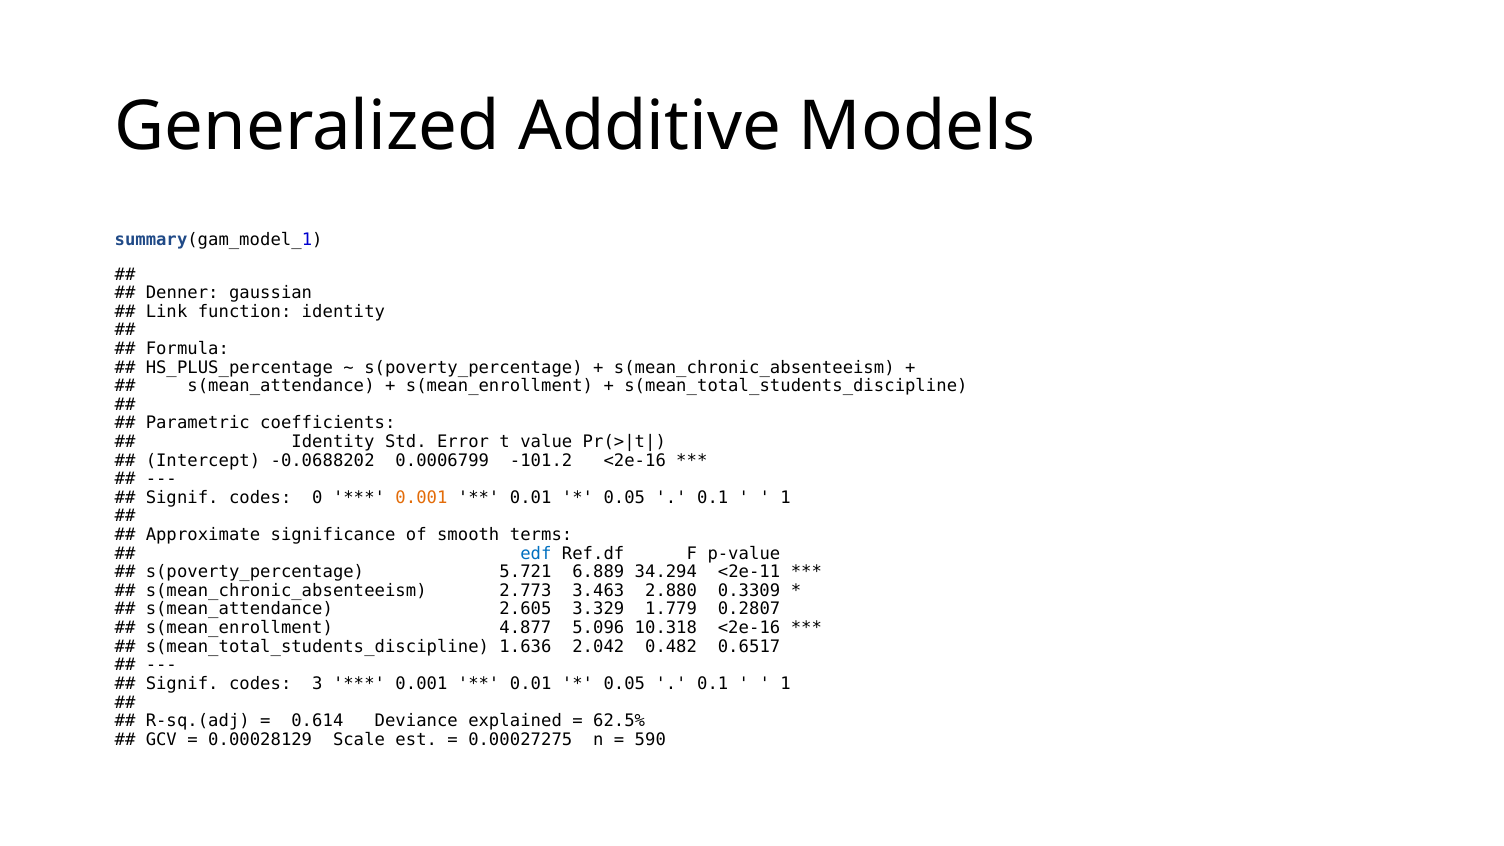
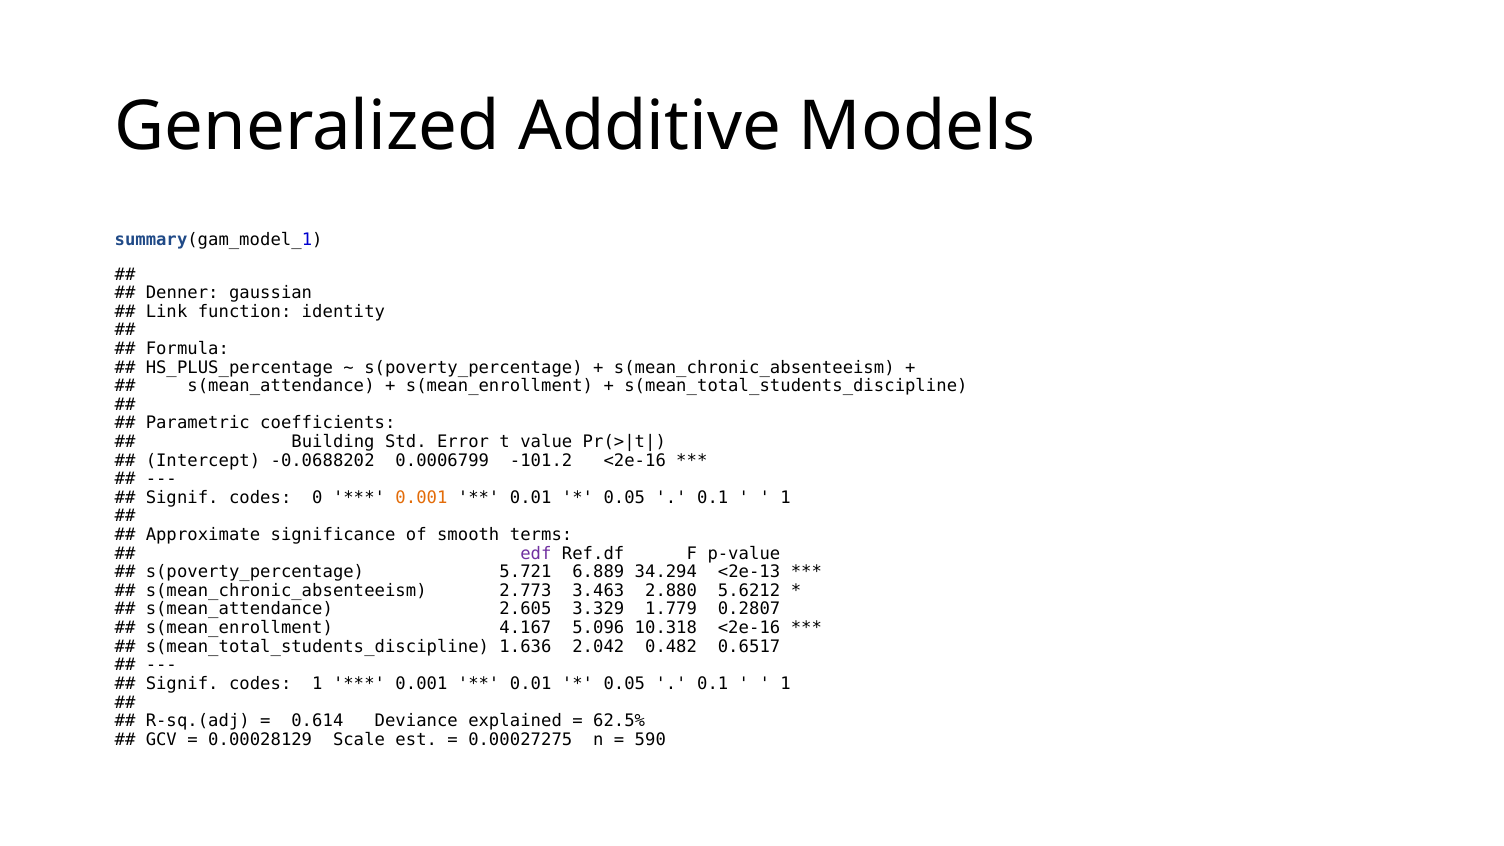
Identity: Identity -> Building (333, 442)
edf colour: blue -> purple (536, 553)
<2e-11: <2e-11 -> <2e-13 (749, 572)
0.3309: 0.3309 -> 5.6212 (749, 591)
4.877: 4.877 -> 4.167 (525, 628)
codes 3: 3 -> 1 (317, 684)
